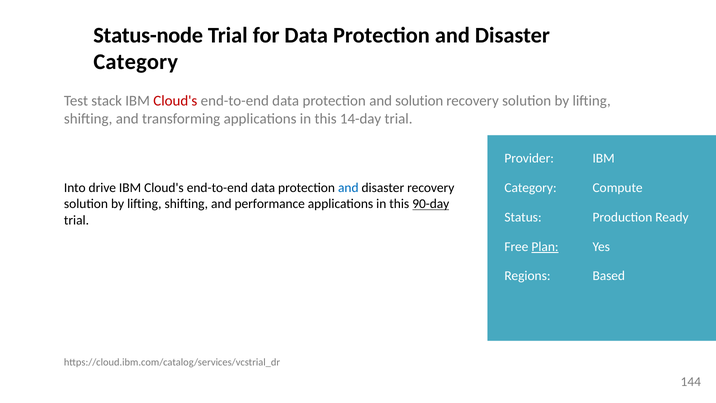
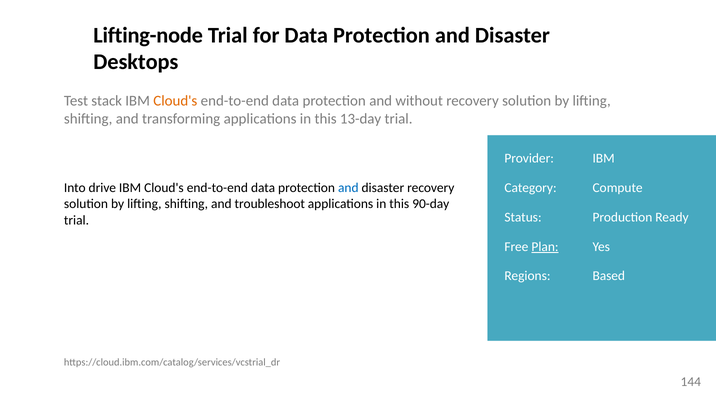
Status-node: Status-node -> Lifting-node (148, 35)
Category: Category -> Desktops (136, 62)
Cloud's colour: red -> orange (175, 101)
and solution: solution -> without (419, 101)
14-day: 14-day -> 13-day (361, 119)
performance: performance -> troubleshoot (270, 204)
90-day underline: present -> none (431, 204)
